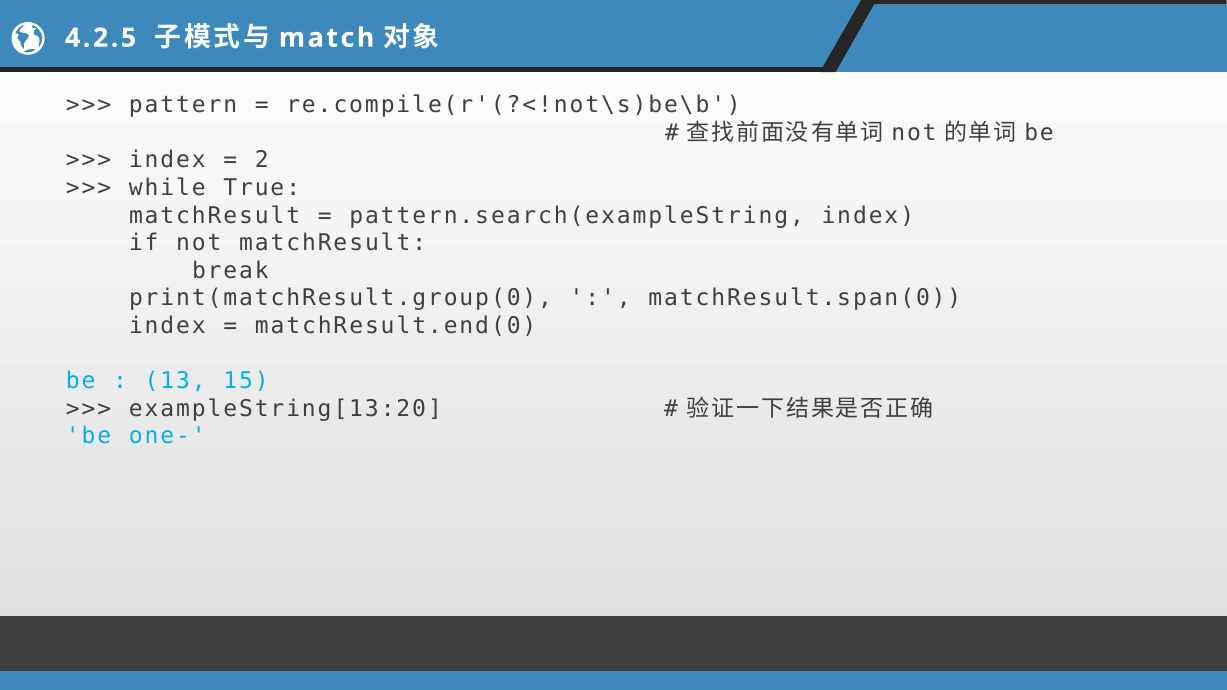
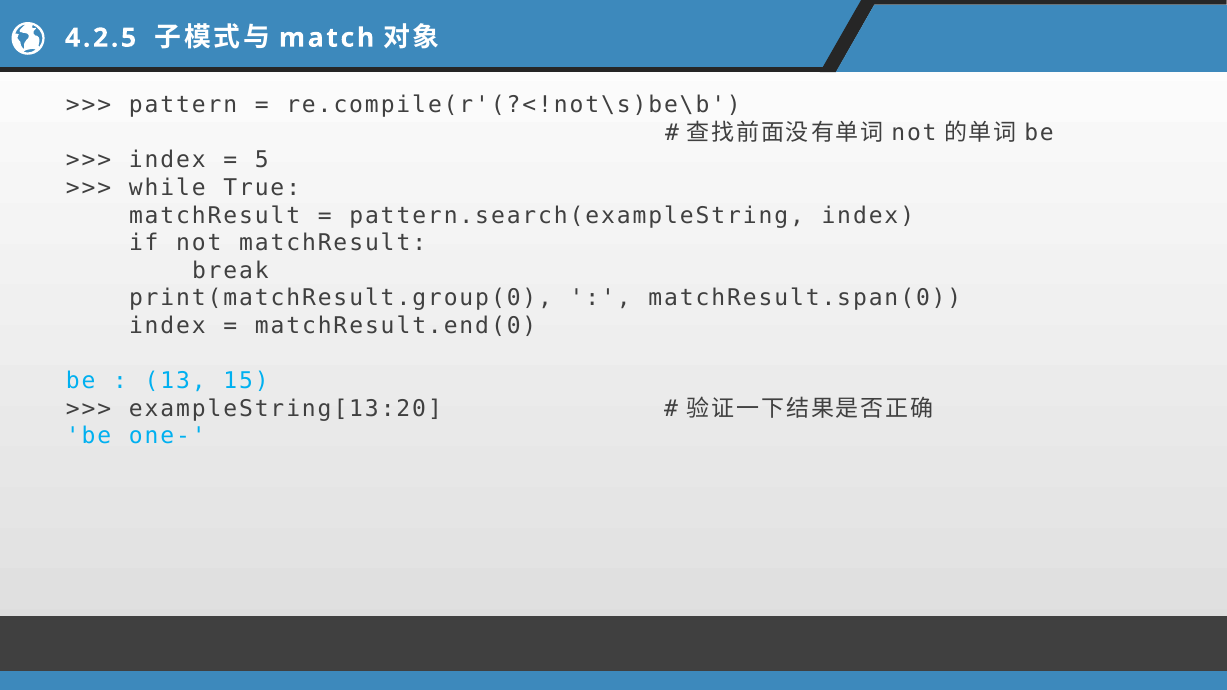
2: 2 -> 5 (262, 160)
